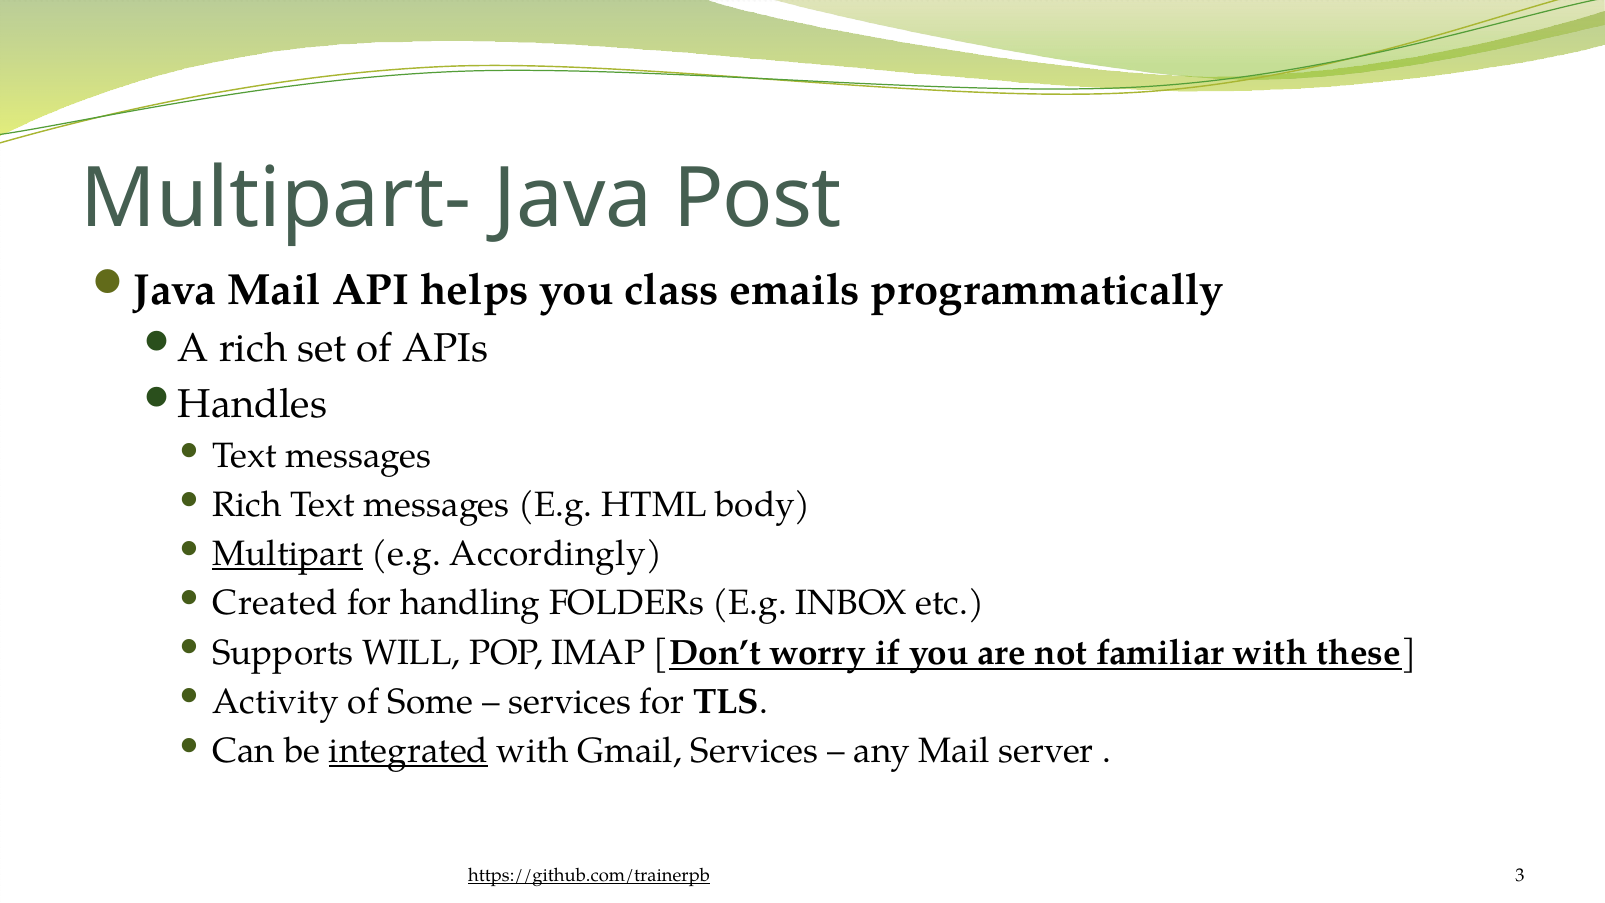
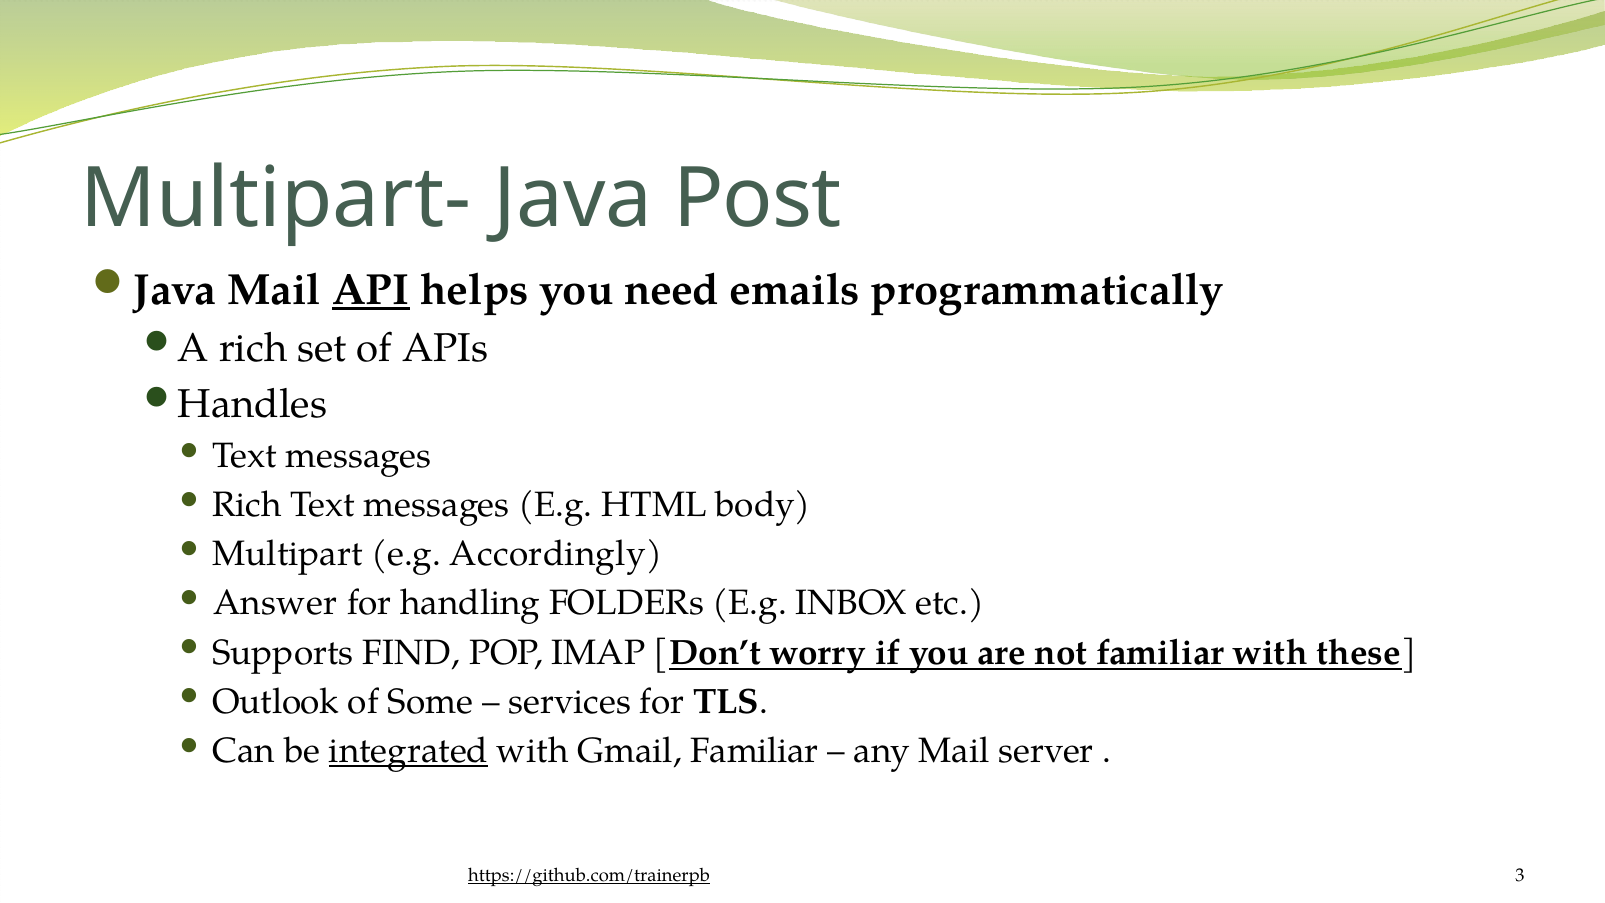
API underline: none -> present (371, 290)
class: class -> need (672, 290)
Multipart underline: present -> none (287, 554)
Created: Created -> Answer (275, 603)
WILL: WILL -> FIND (411, 652)
Activity: Activity -> Outlook (276, 701)
Gmail Services: Services -> Familiar (755, 751)
